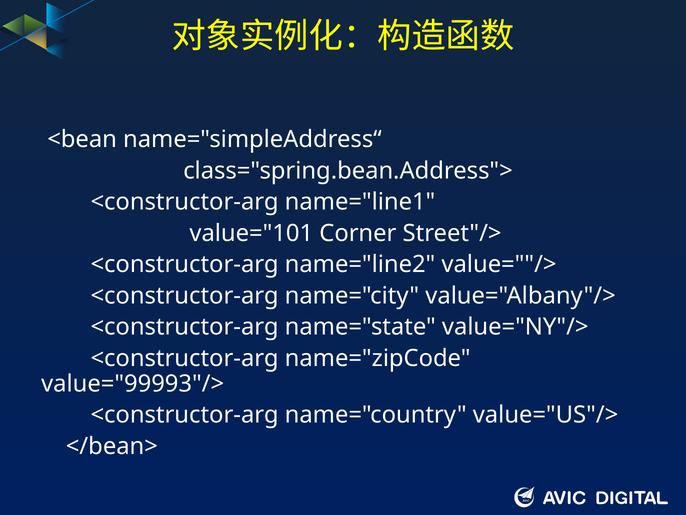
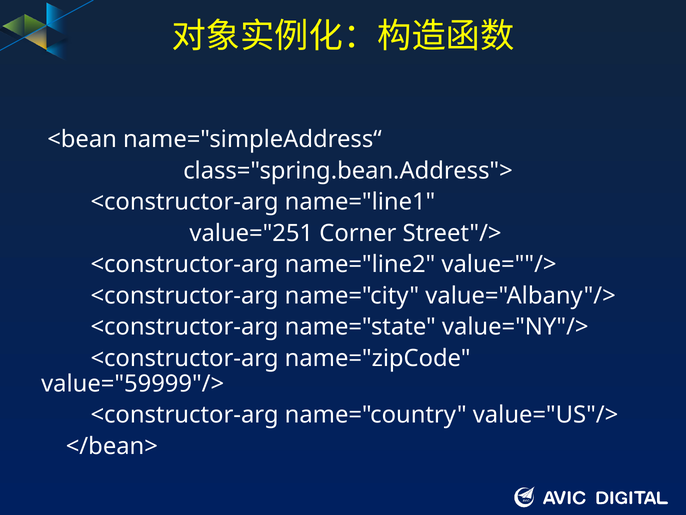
value="101: value="101 -> value="251 (251, 233)
value="99993"/>: value="99993"/> -> value="59999"/> (133, 384)
